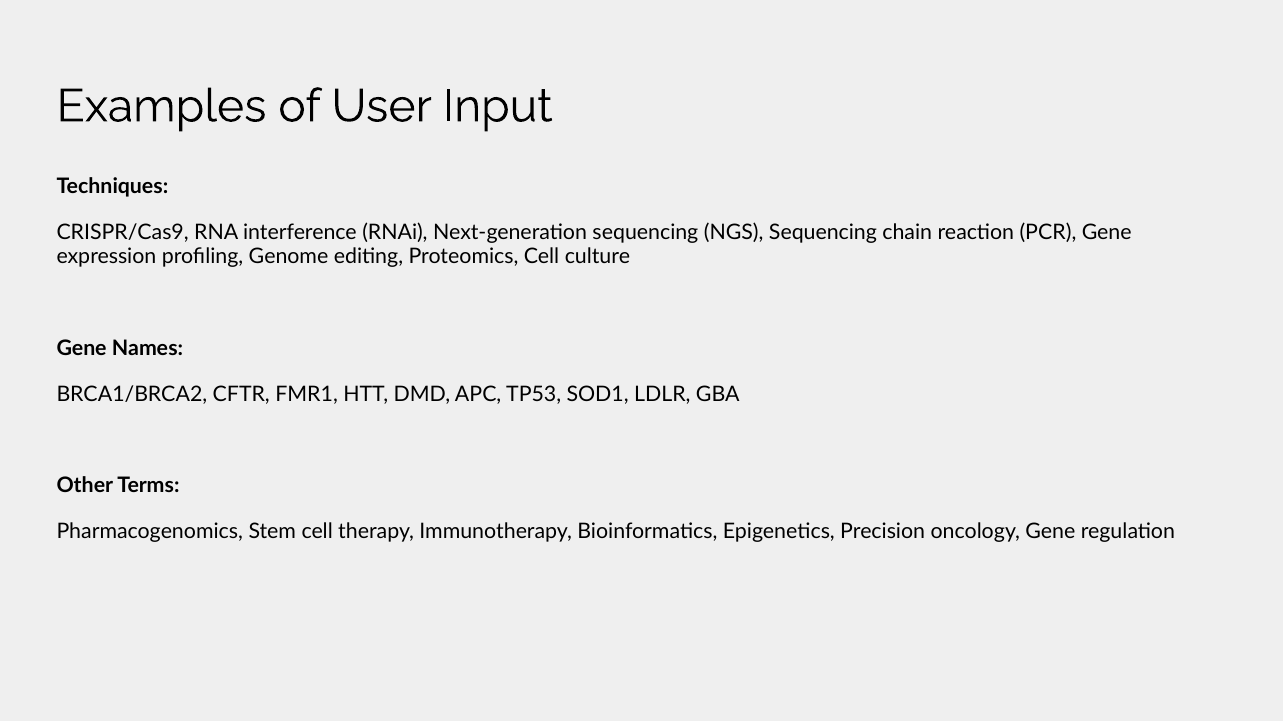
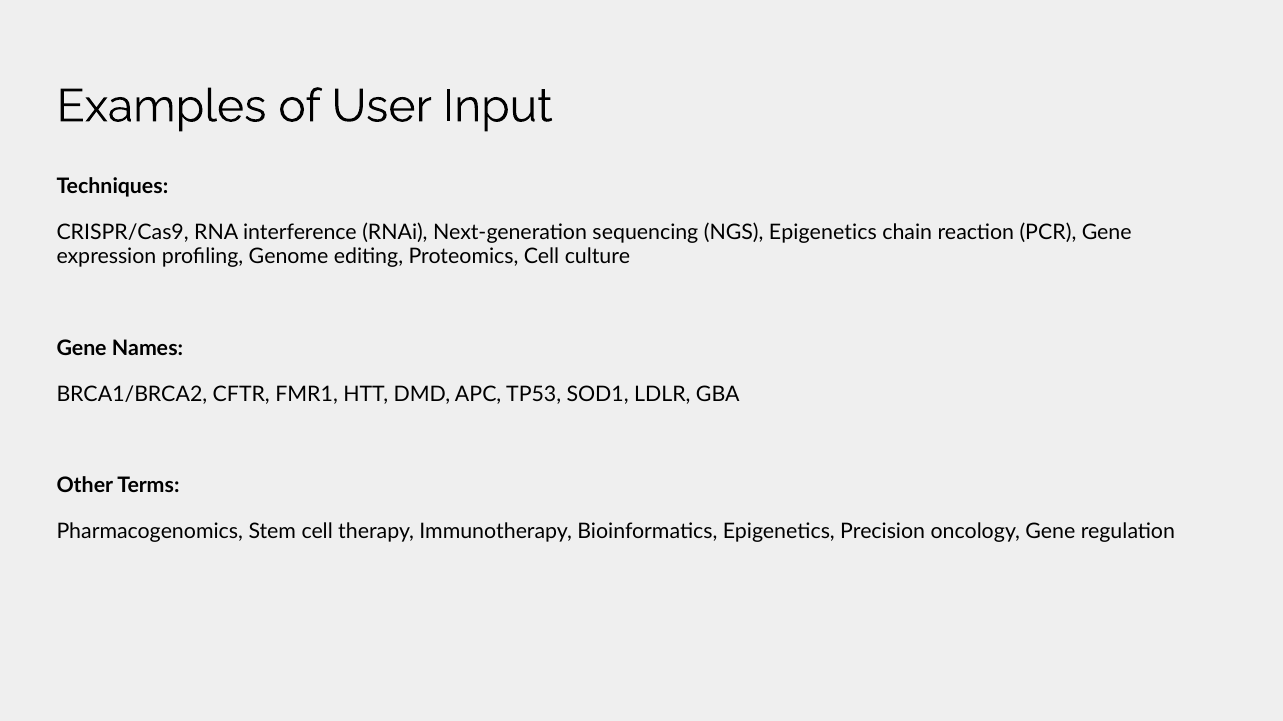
NGS Sequencing: Sequencing -> Epigenetics (823, 233)
